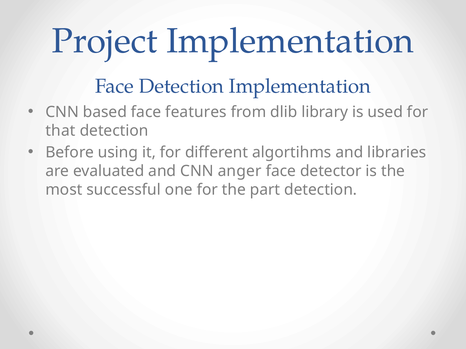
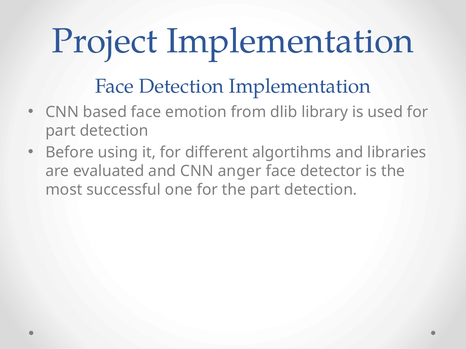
features: features -> emotion (196, 112)
that: that -> part (61, 131)
